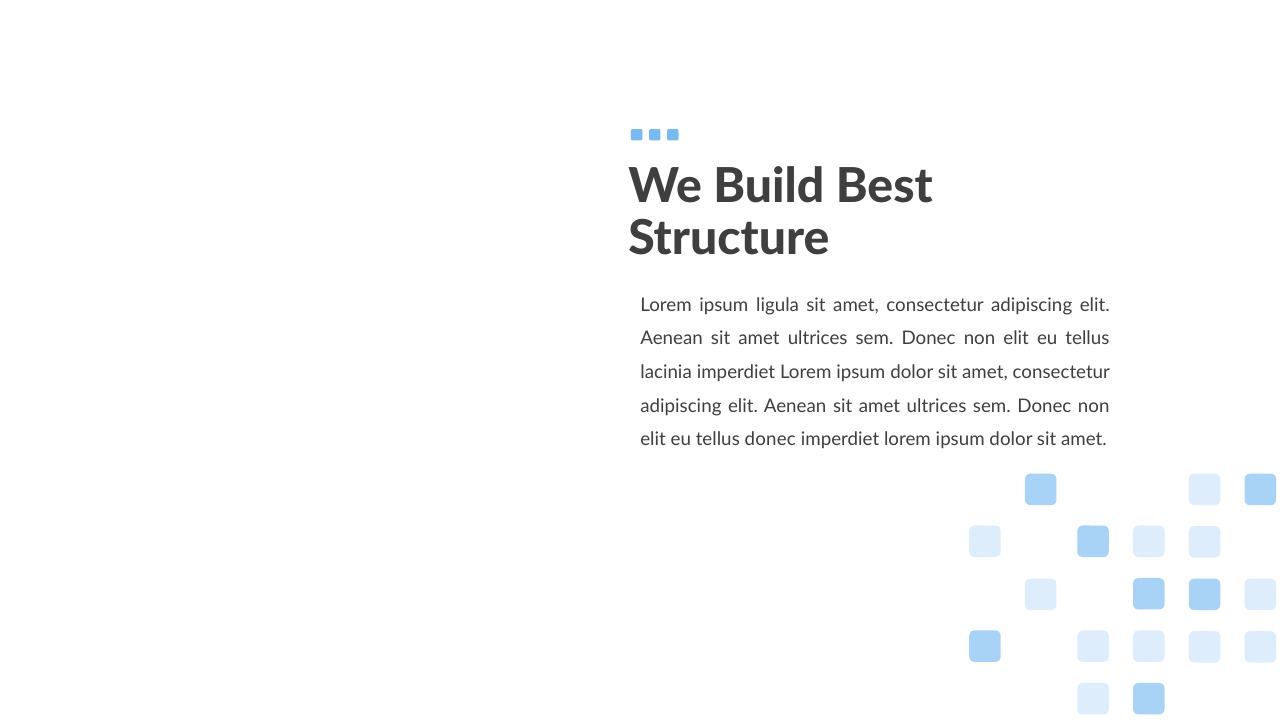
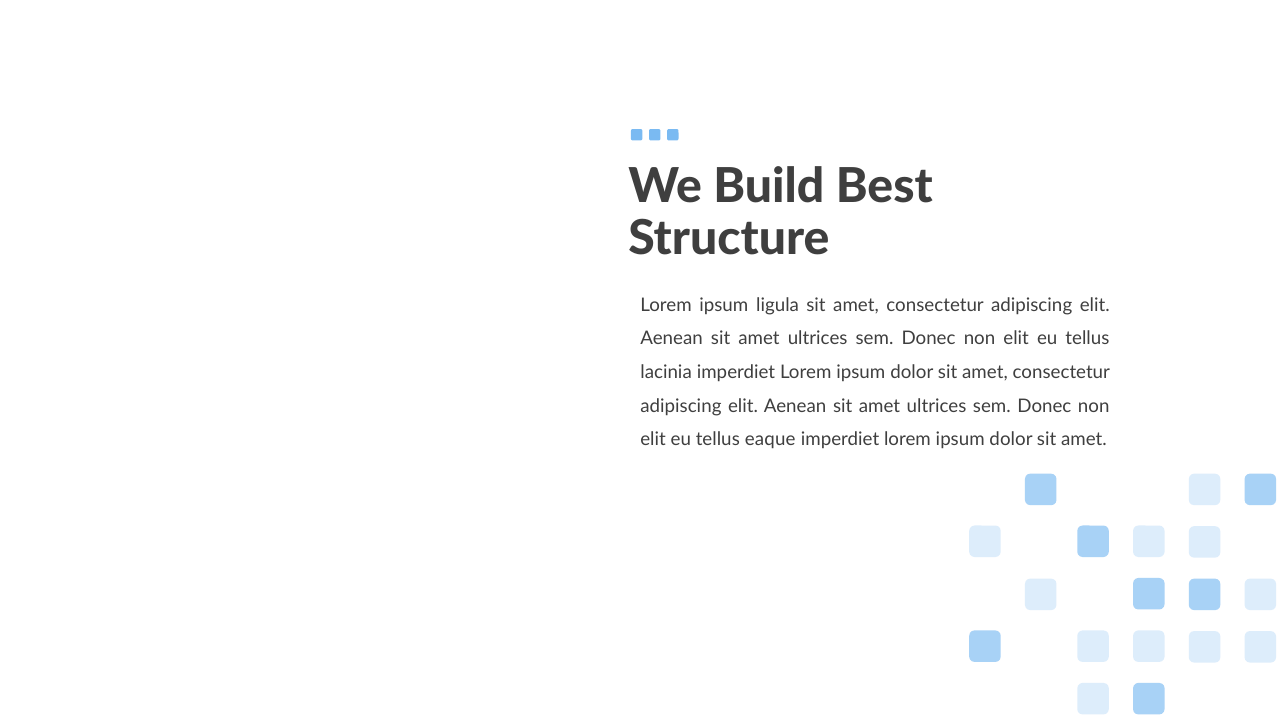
tellus donec: donec -> eaque (770, 440)
